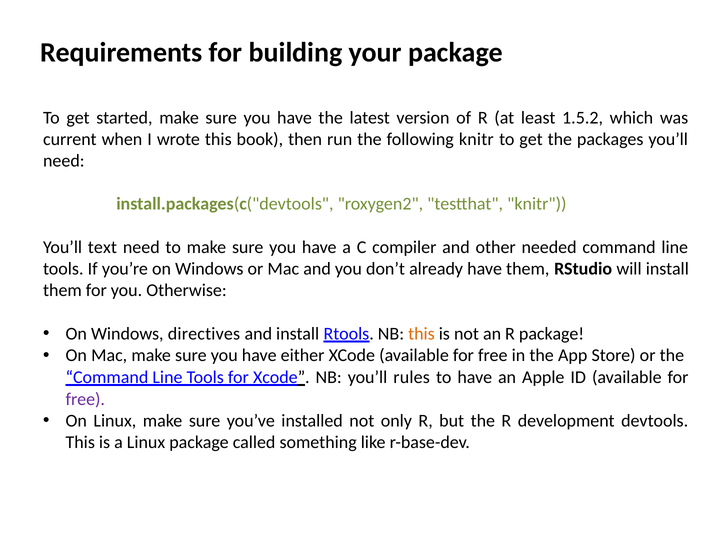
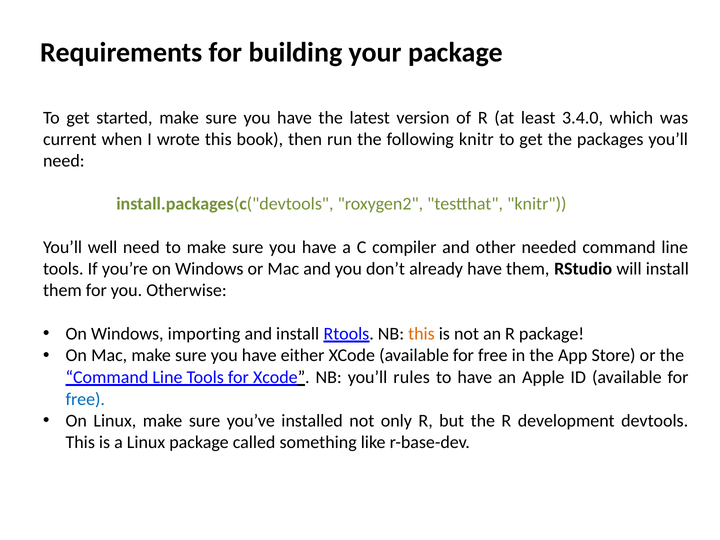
1.5.2: 1.5.2 -> 3.4.0 (583, 118)
text: text -> well (103, 247)
directives: directives -> importing (204, 334)
free colour: purple -> blue (85, 399)
